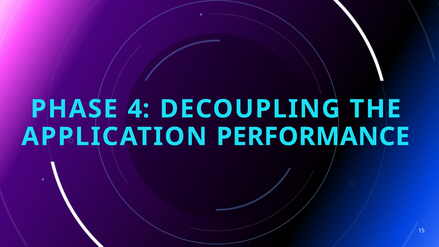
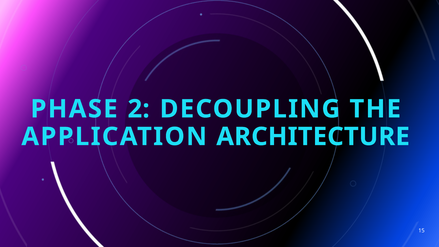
4: 4 -> 2 (139, 109)
PERFORMANCE: PERFORMANCE -> ARCHITECTURE (313, 137)
